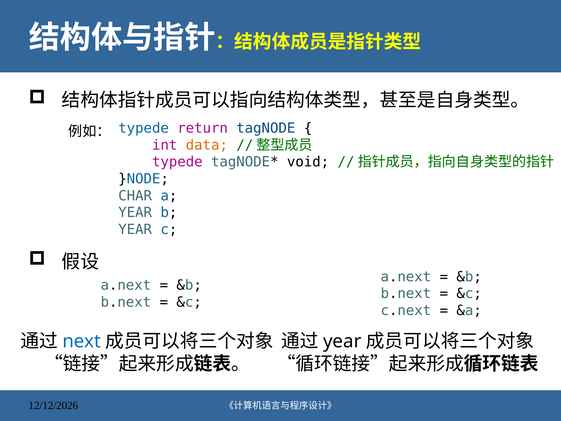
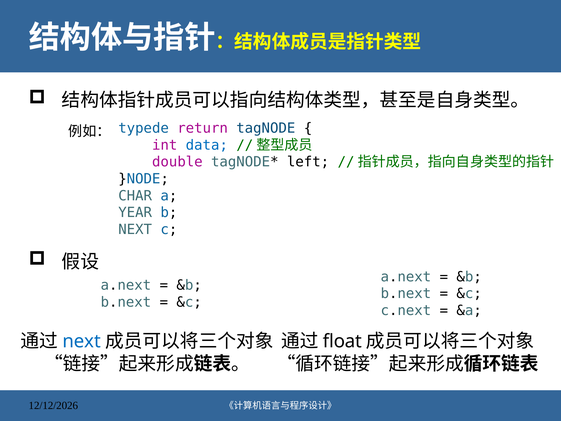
data colour: orange -> blue (207, 145)
typede: typede -> double (177, 162)
void: void -> left (308, 162)
YEAR: YEAR -> NEXT (135, 229)
year: year -> float (342, 341)
